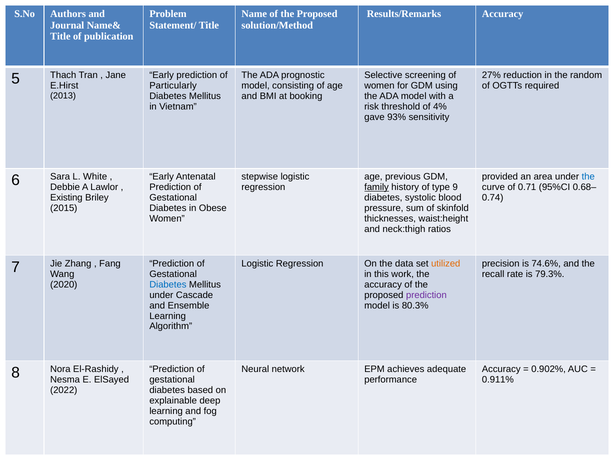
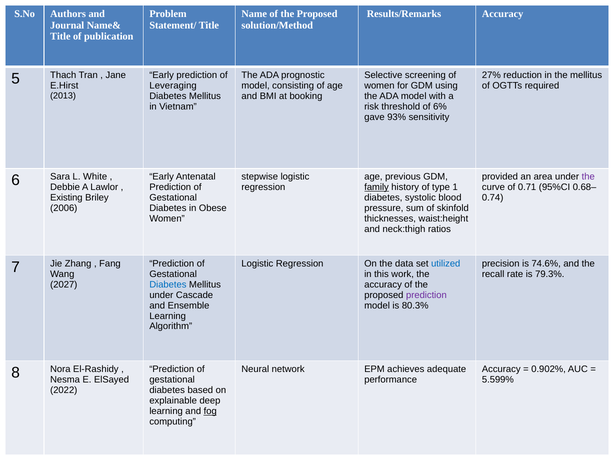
the random: random -> mellitus (586, 75)
Particularly: Particularly -> Leveraging (173, 86)
4%: 4% -> 6% (440, 107)
the colour: blue -> purple (588, 177)
9: 9 -> 1 (455, 188)
2015: 2015 -> 2006 (64, 208)
utilized colour: orange -> blue (446, 264)
2020: 2020 -> 2027 (64, 285)
0.911%: 0.911% -> 5.599% (498, 380)
fog underline: none -> present (210, 411)
